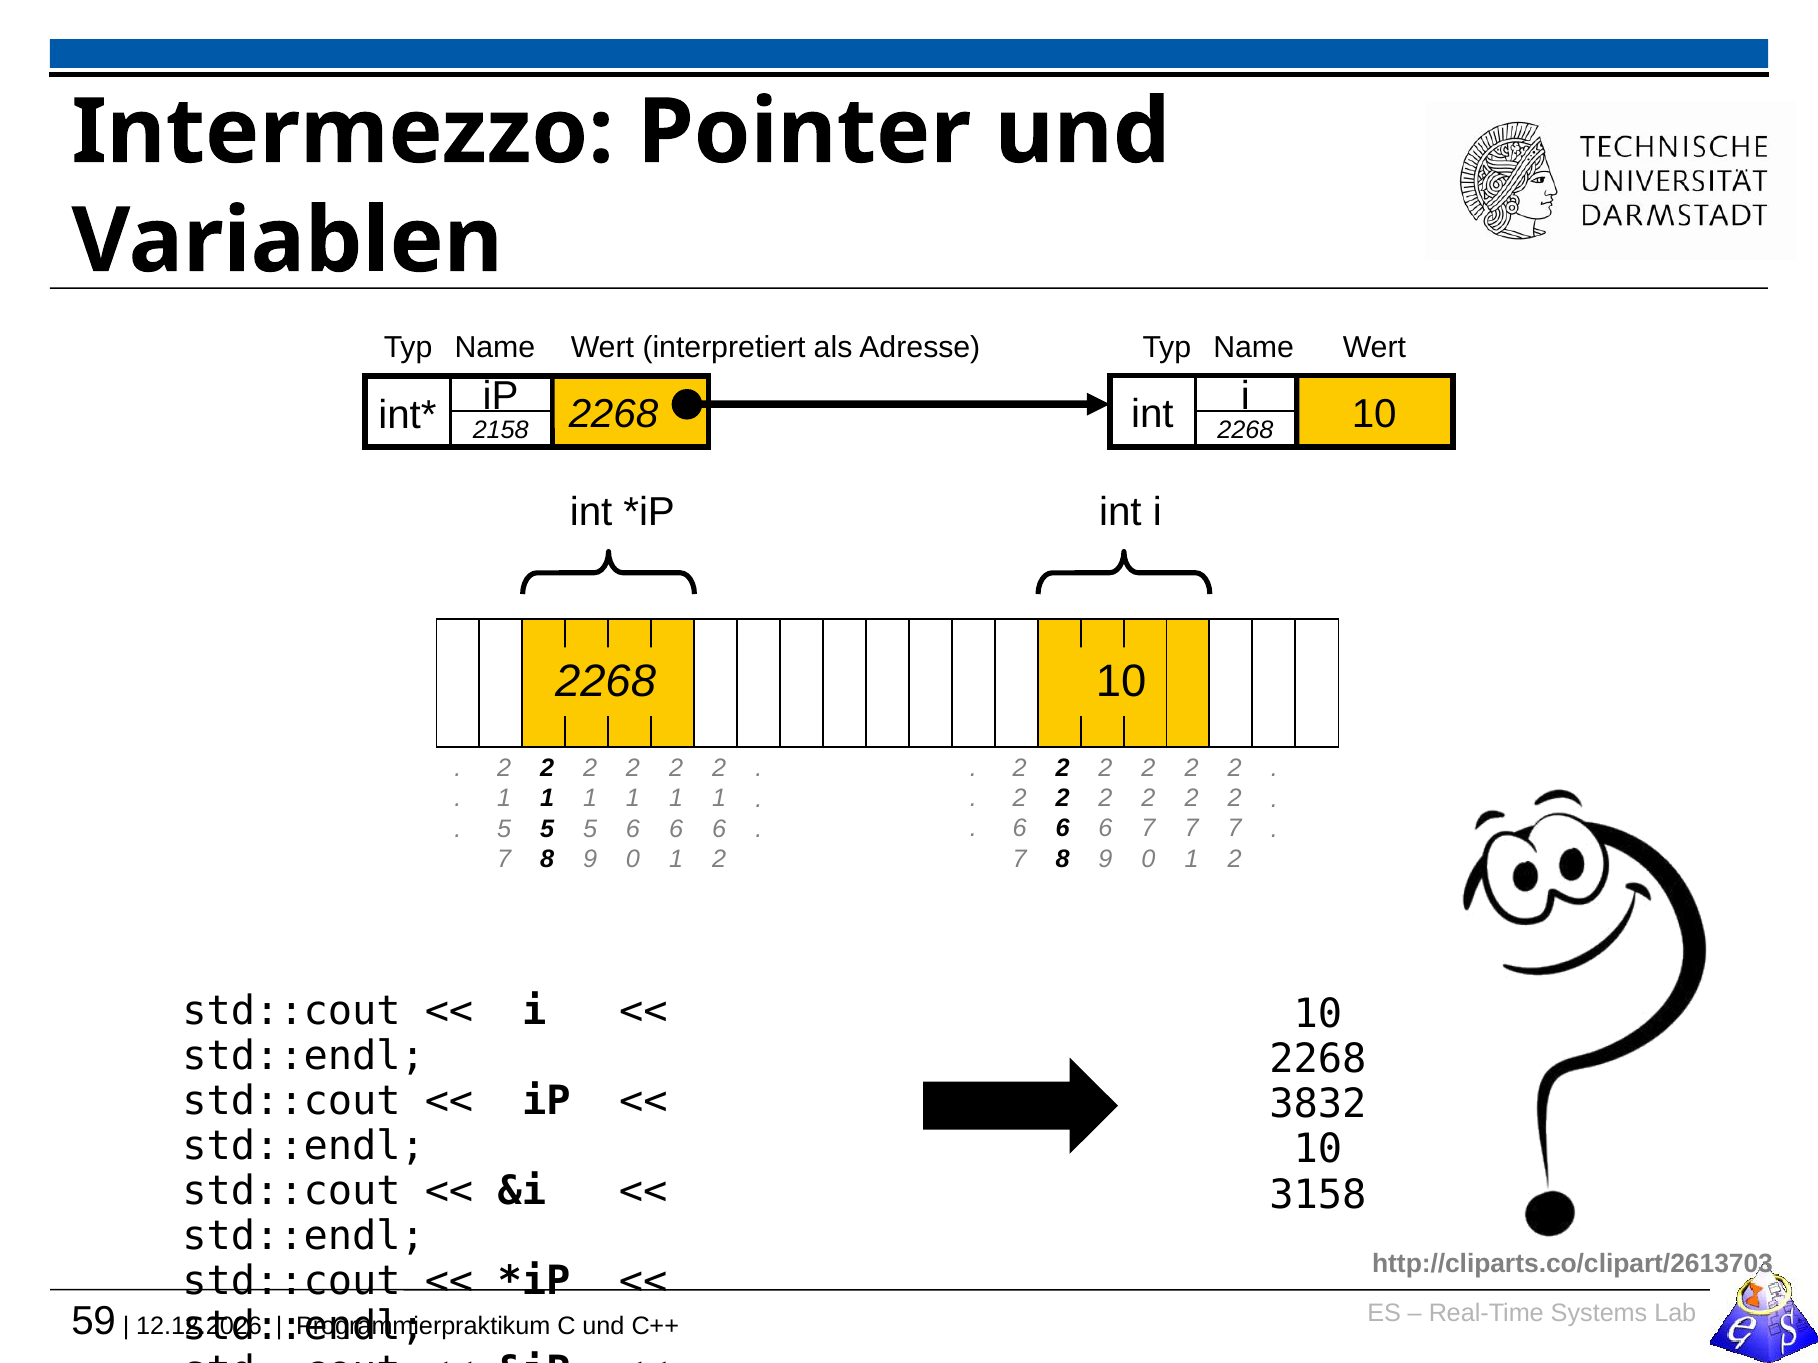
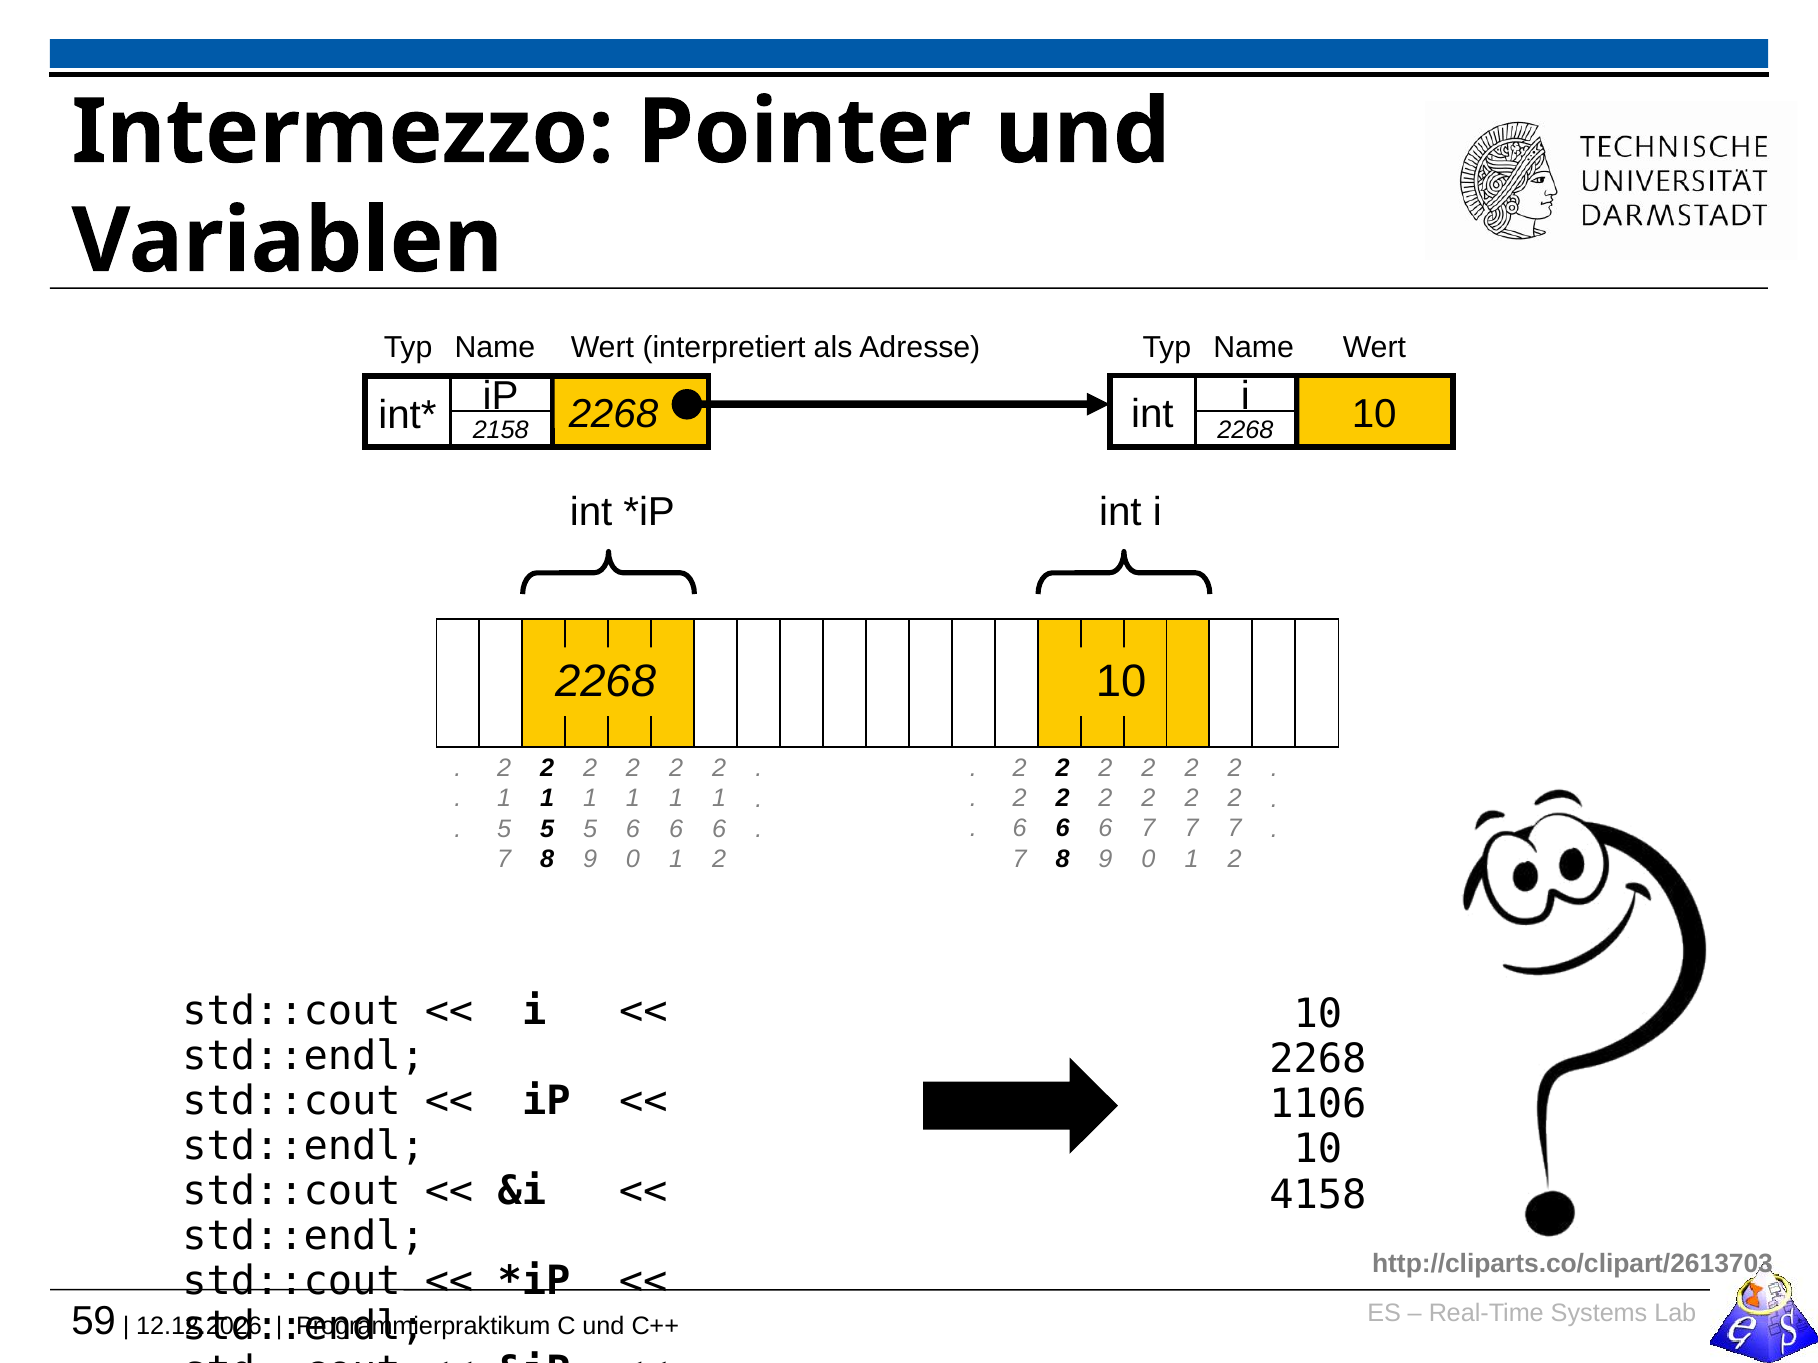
3832: 3832 -> 1106 (1318, 1105)
3158: 3158 -> 4158 (1318, 1195)
